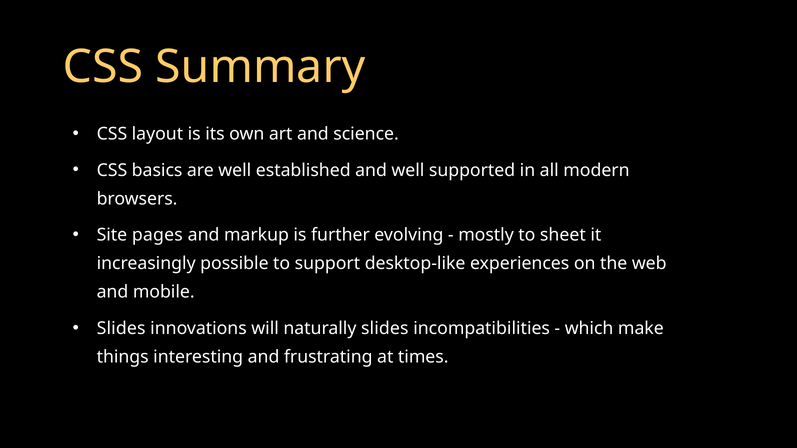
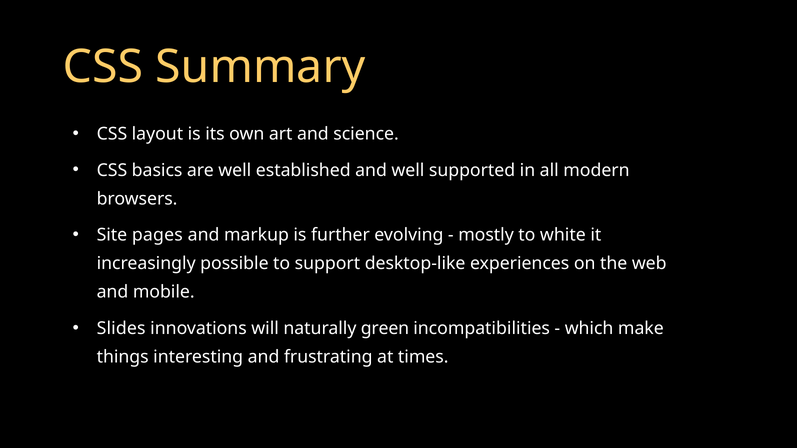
sheet: sheet -> white (563, 235)
naturally slides: slides -> green (385, 328)
